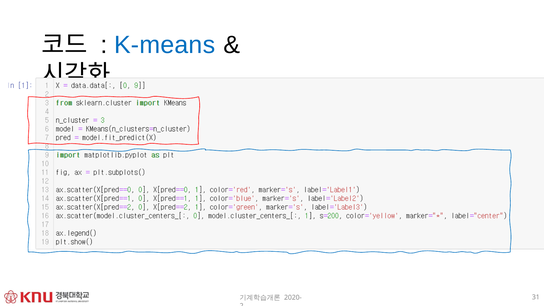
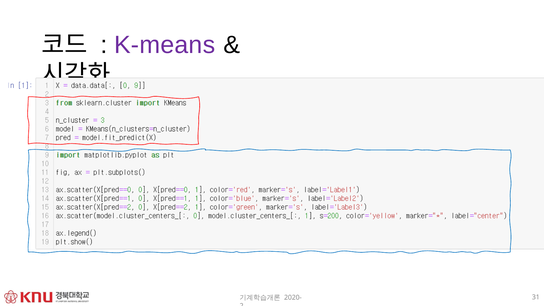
K-means colour: blue -> purple (165, 45)
